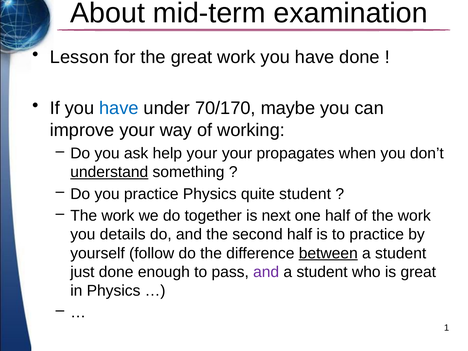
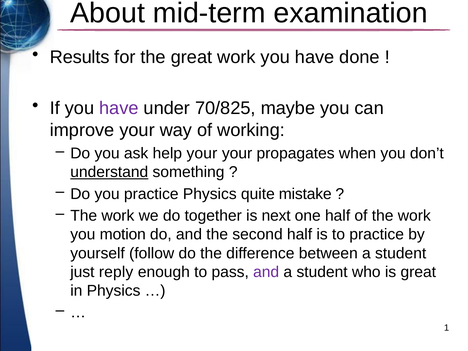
Lesson: Lesson -> Results (80, 57)
have colour: blue -> purple (119, 108)
70/170: 70/170 -> 70/825 (225, 108)
quite student: student -> mistake (305, 194)
details: details -> motion (123, 235)
between underline: present -> none (328, 253)
just done: done -> reply (116, 272)
